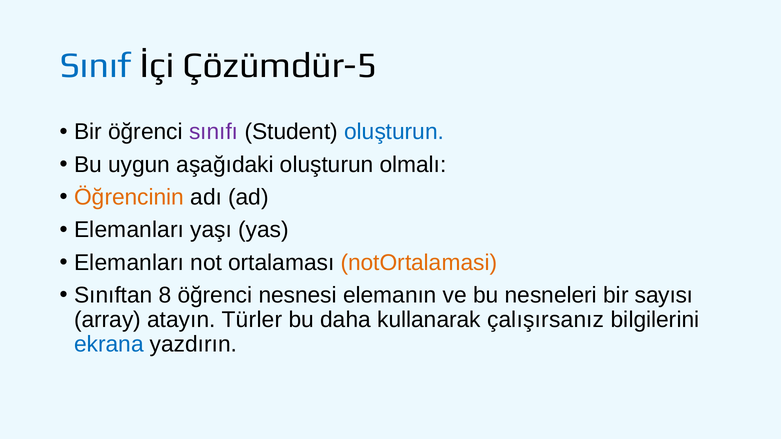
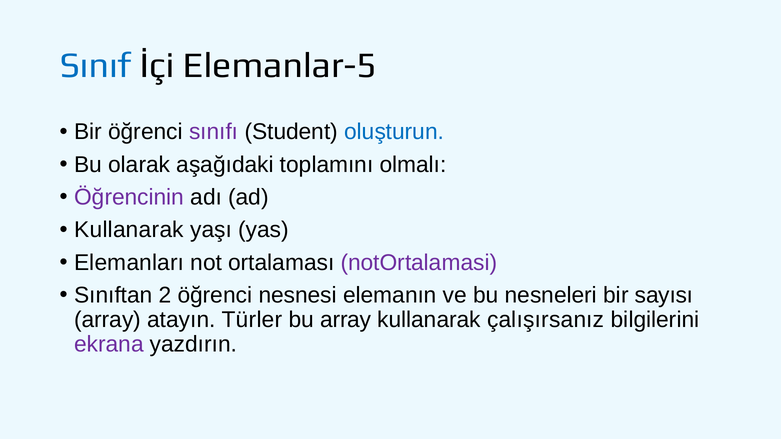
Çözümdür-5: Çözümdür-5 -> Elemanlar-5 (280, 66)
uygun: uygun -> olarak (139, 165)
aşağıdaki oluşturun: oluşturun -> toplamını (327, 165)
Öğrencinin colour: orange -> purple (129, 197)
Elemanları: Elemanları -> Kullanarak (129, 230)
notOrtalamasi colour: orange -> purple (419, 263)
8: 8 -> 2 (165, 295)
bu daha: daha -> array (346, 320)
ekrana colour: blue -> purple (109, 345)
